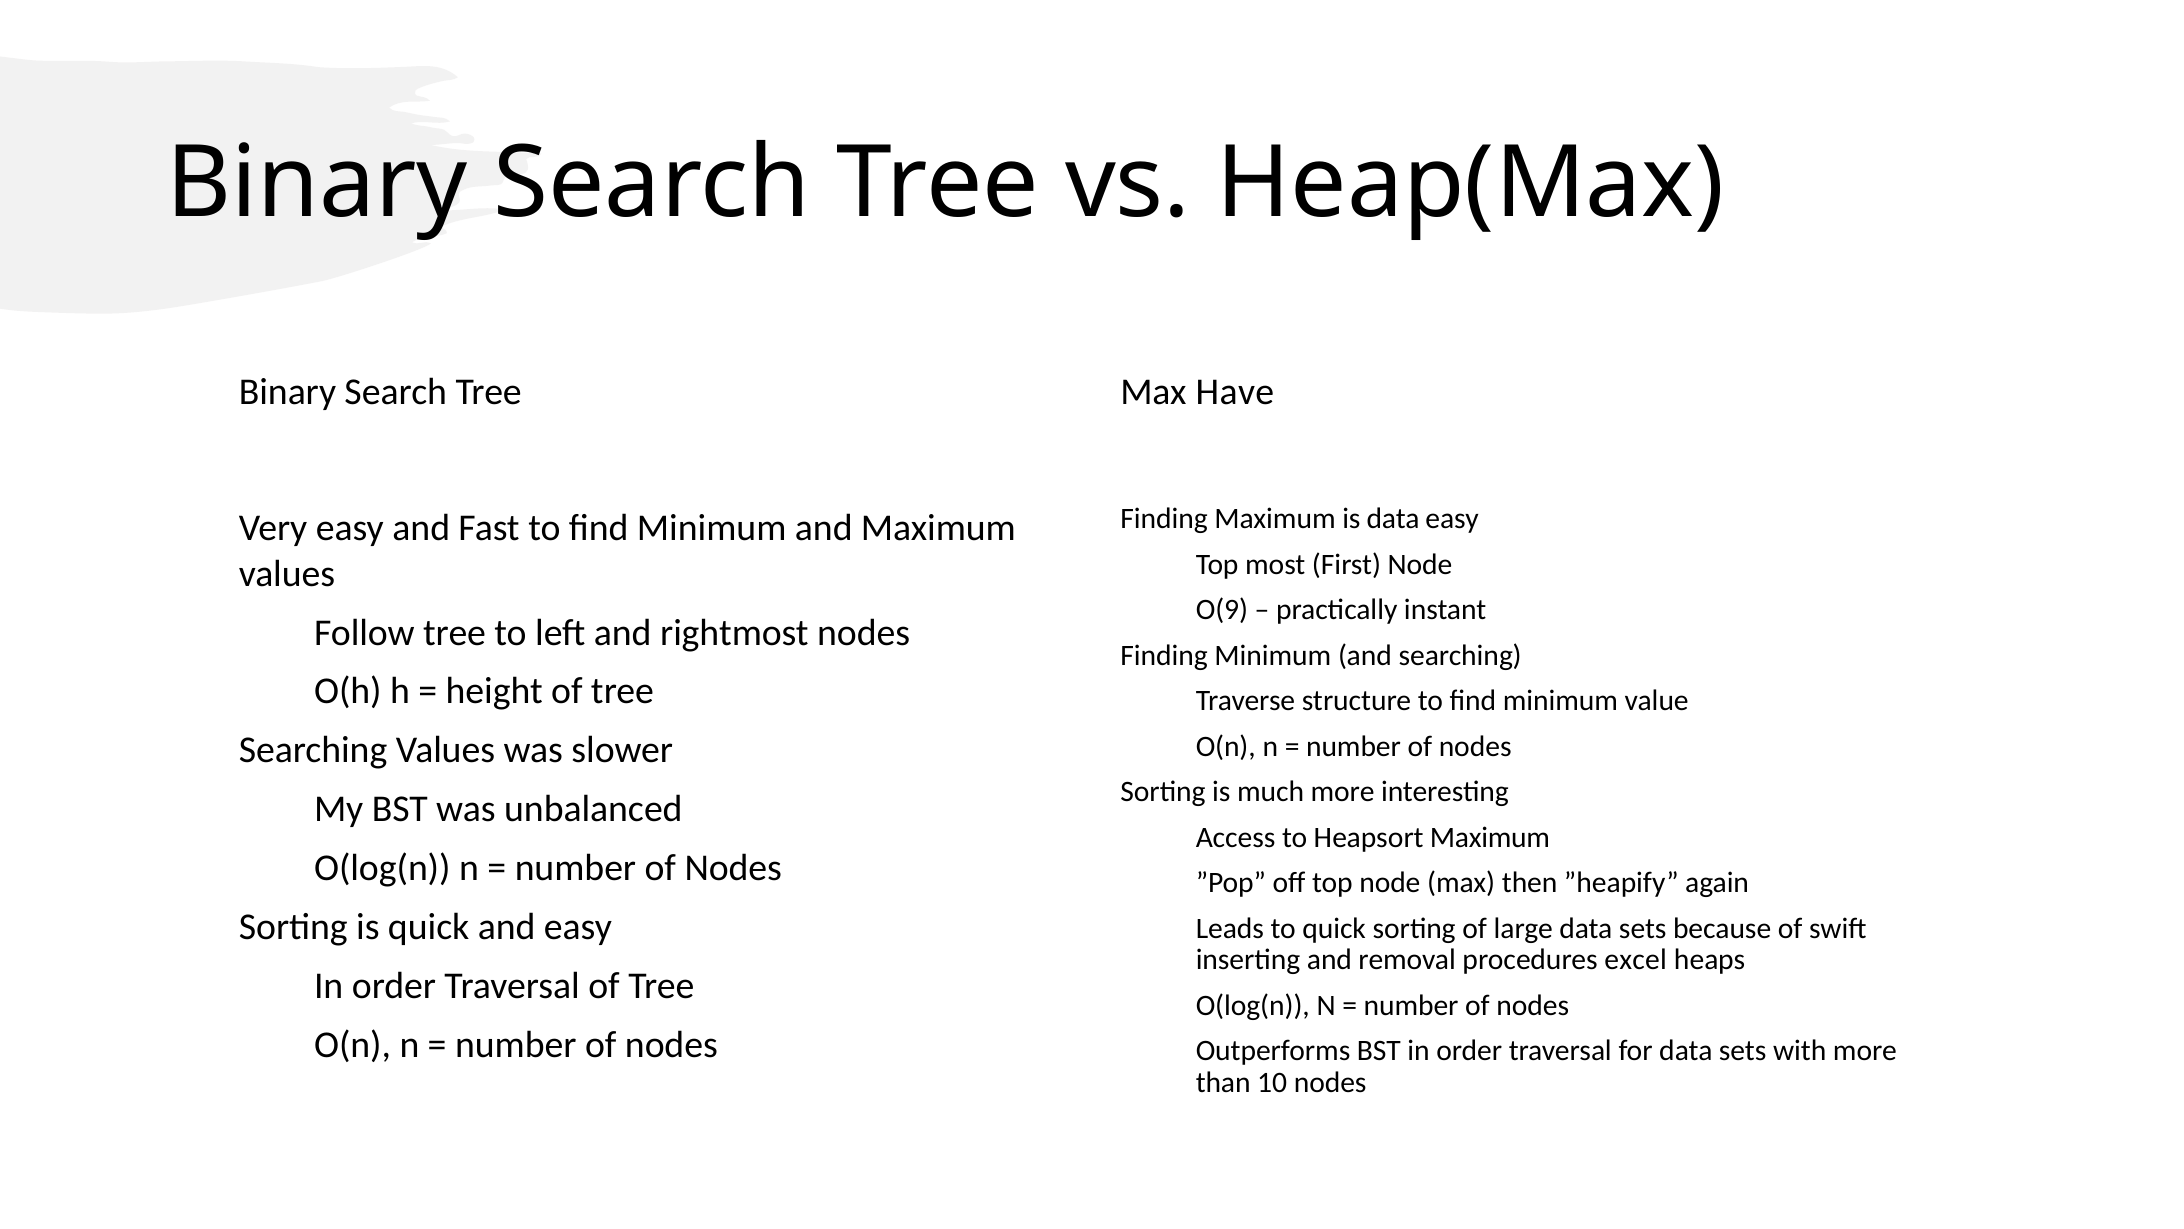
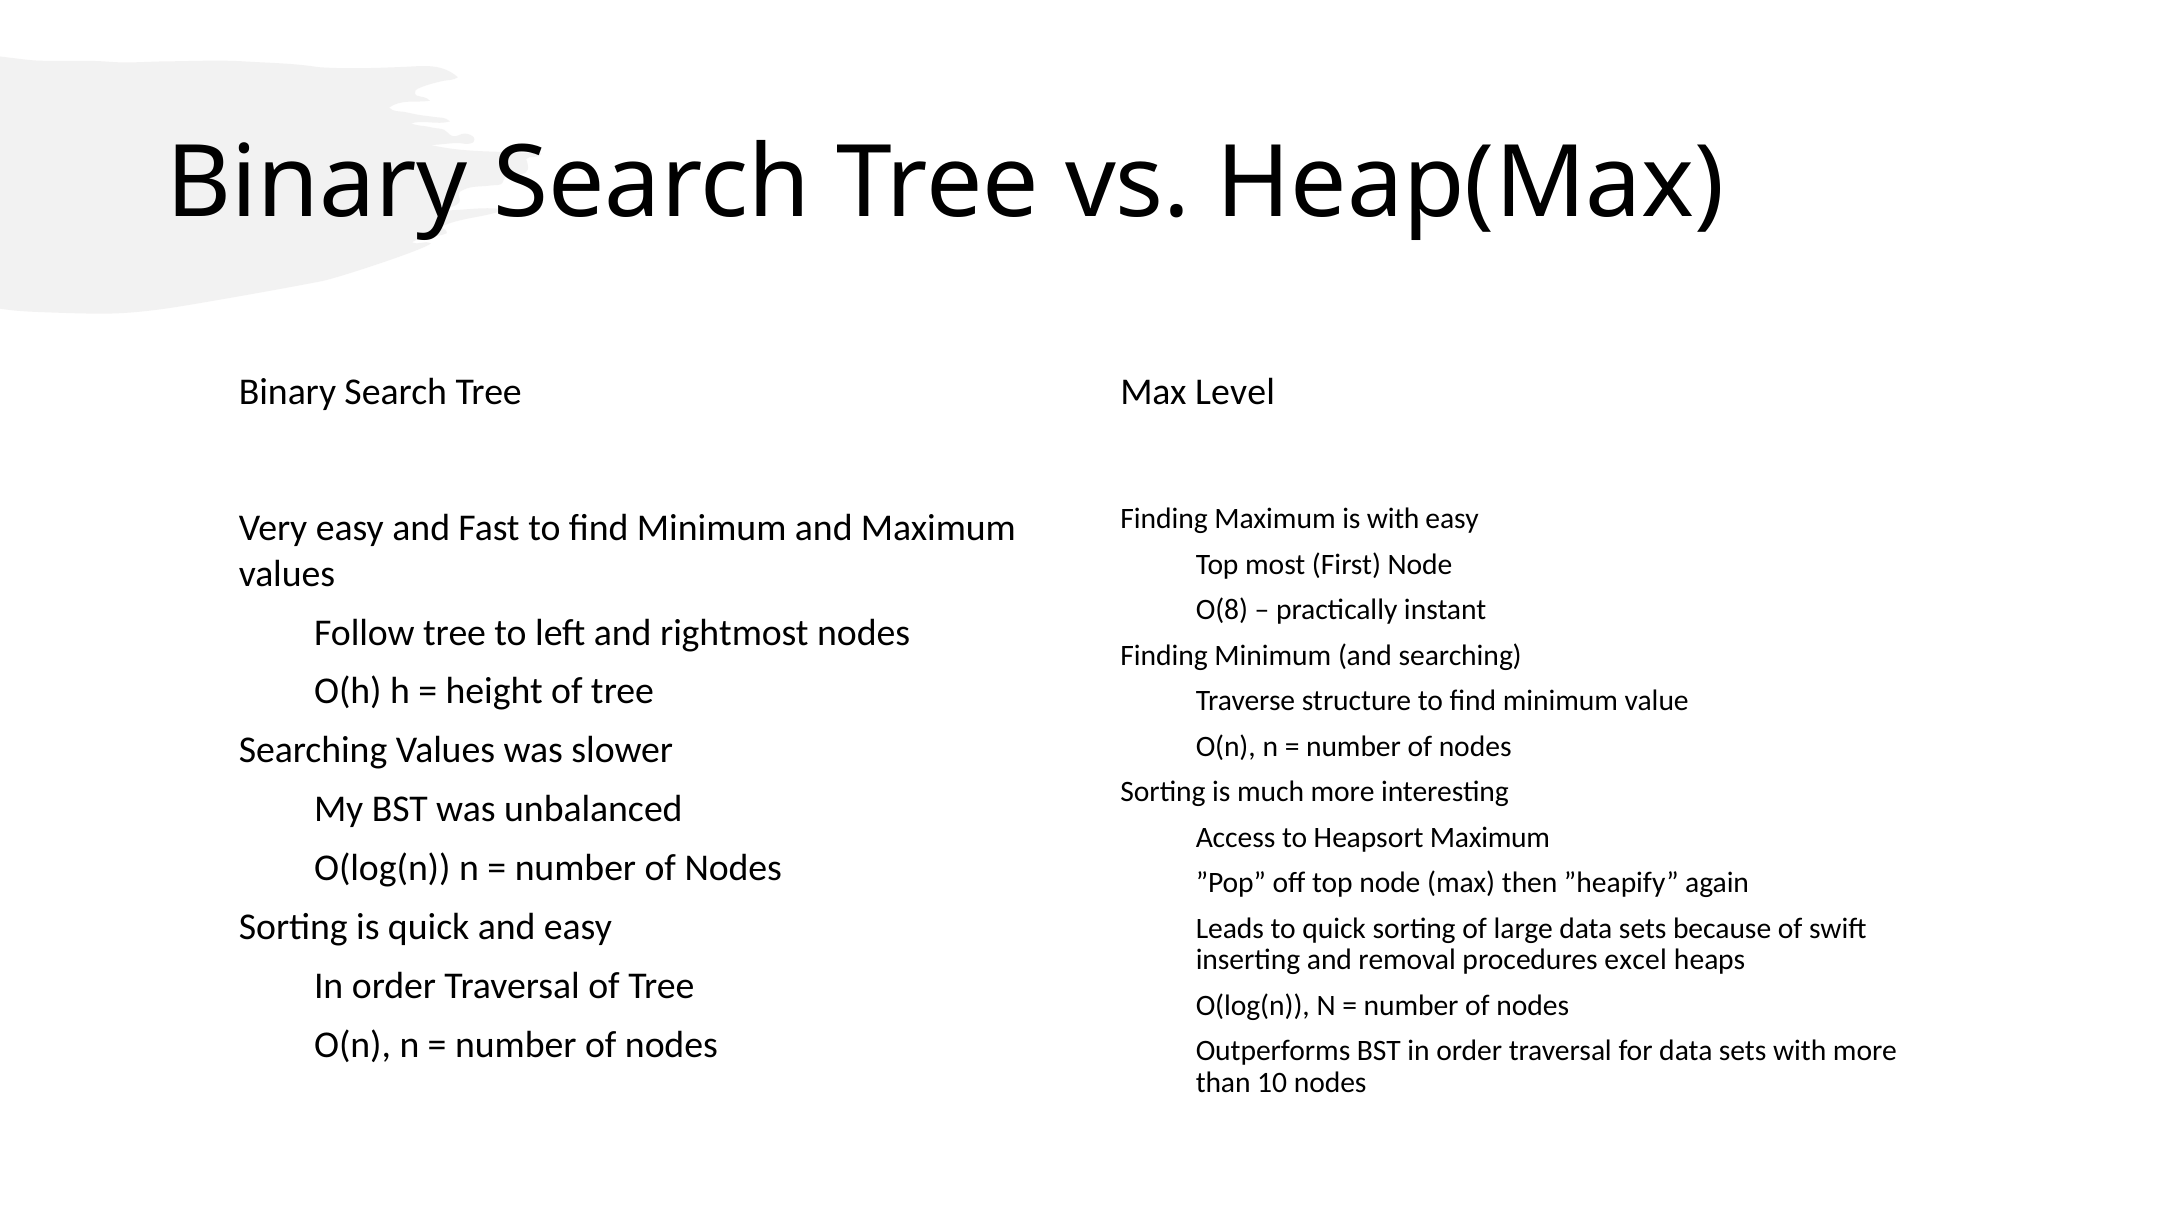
Have: Have -> Level (1235, 392)
is data: data -> with (1393, 519)
O(9: O(9 -> O(8 (1222, 610)
